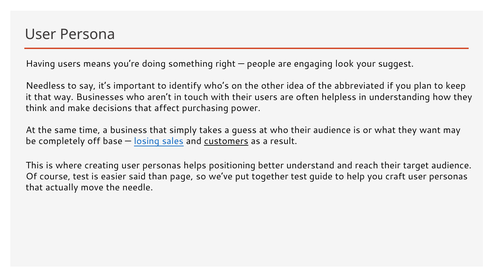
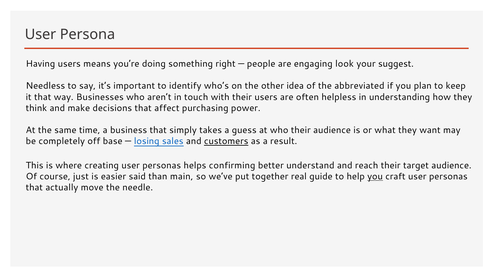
positioning: positioning -> confirming (232, 166)
course test: test -> just (81, 177)
page: page -> main (182, 177)
together test: test -> real (299, 177)
you underline: none -> present (375, 177)
